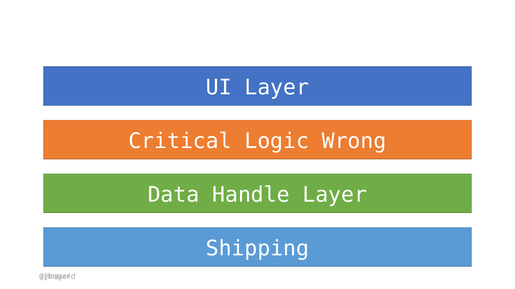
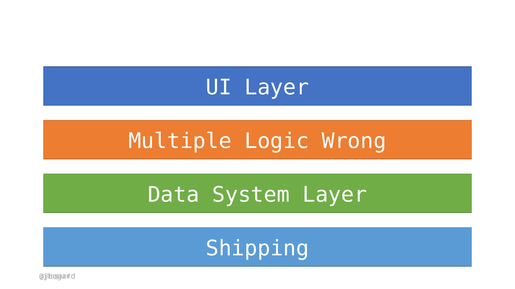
Critical: Critical -> Multiple (180, 141)
Handle: Handle -> System (251, 195)
